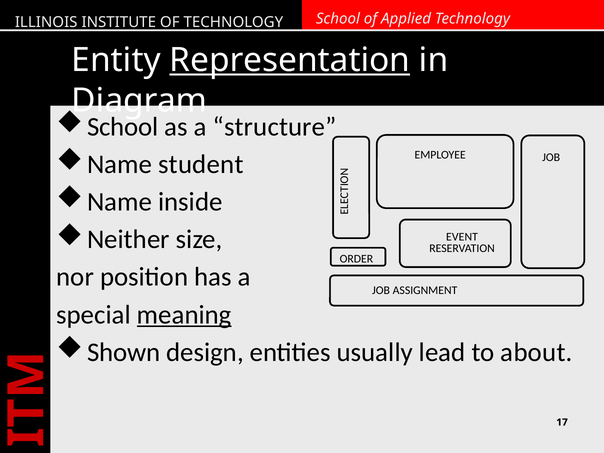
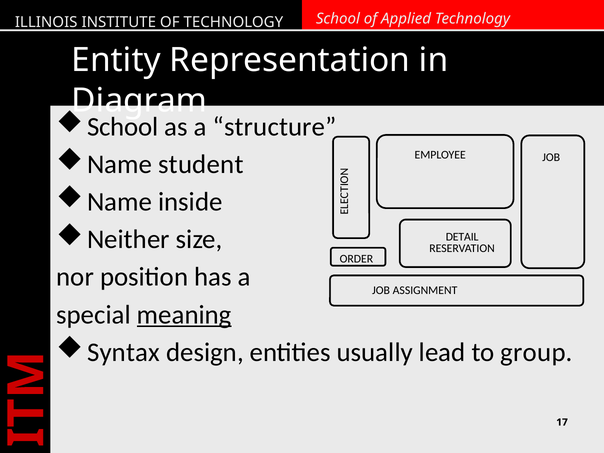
Representation underline: present -> none (290, 60)
EVENT: EVENT -> DETAIL (462, 237)
Shown: Shown -> Syntax (123, 352)
about: about -> group (537, 352)
